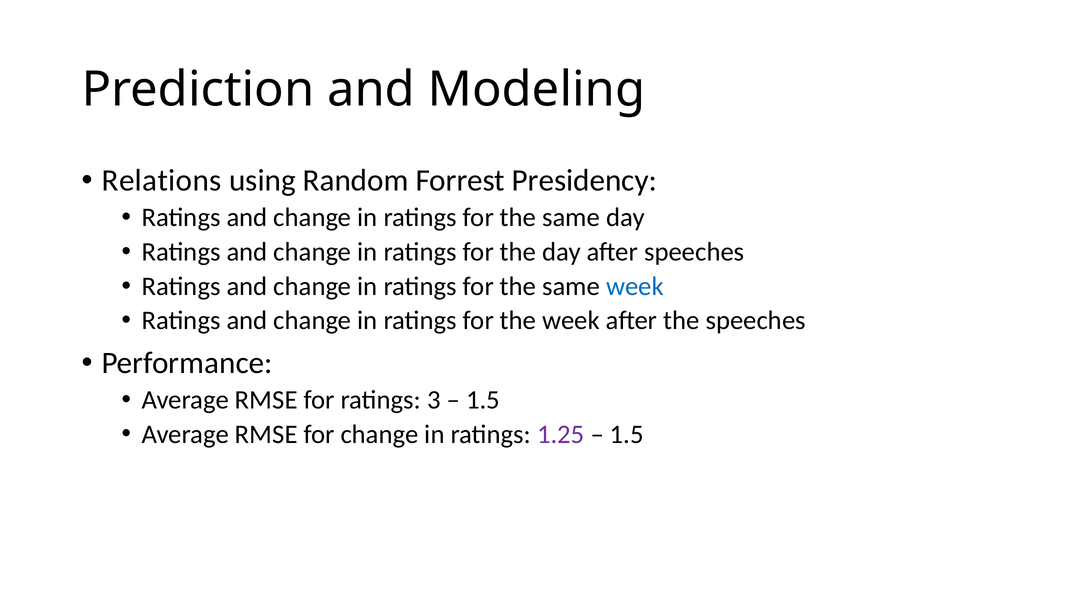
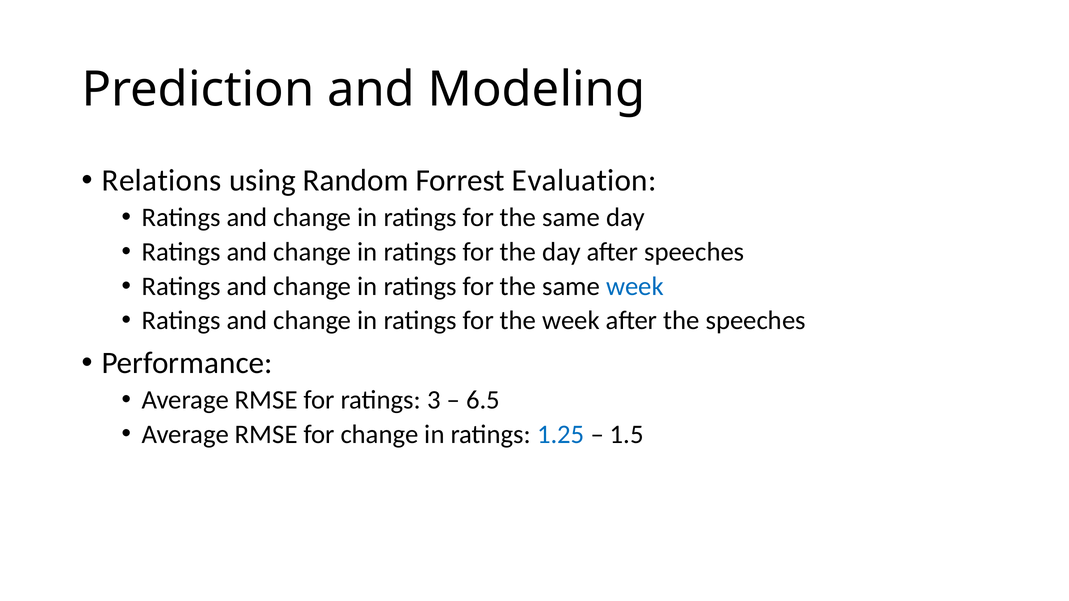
Presidency: Presidency -> Evaluation (584, 181)
1.5: 1.5 -> 6.5 (483, 400)
1.25 colour: purple -> blue (561, 434)
